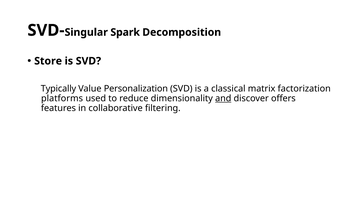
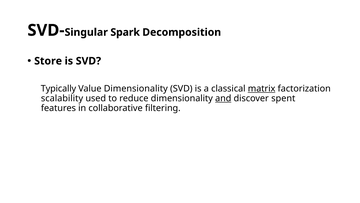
Value Personalization: Personalization -> Dimensionality (136, 88)
matrix underline: none -> present (262, 88)
platforms: platforms -> scalability (62, 98)
offers: offers -> spent (283, 98)
